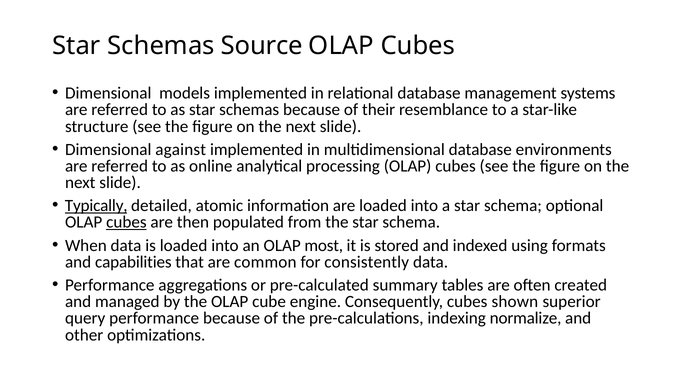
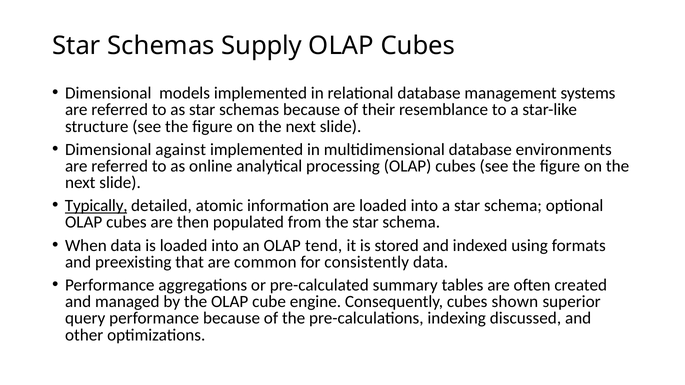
Source: Source -> Supply (262, 46)
cubes underline: present -> none (126, 223)
most: most -> tend (324, 246)
capabilities: capabilities -> preexisting (133, 262)
normalize: normalize -> discussed (525, 319)
